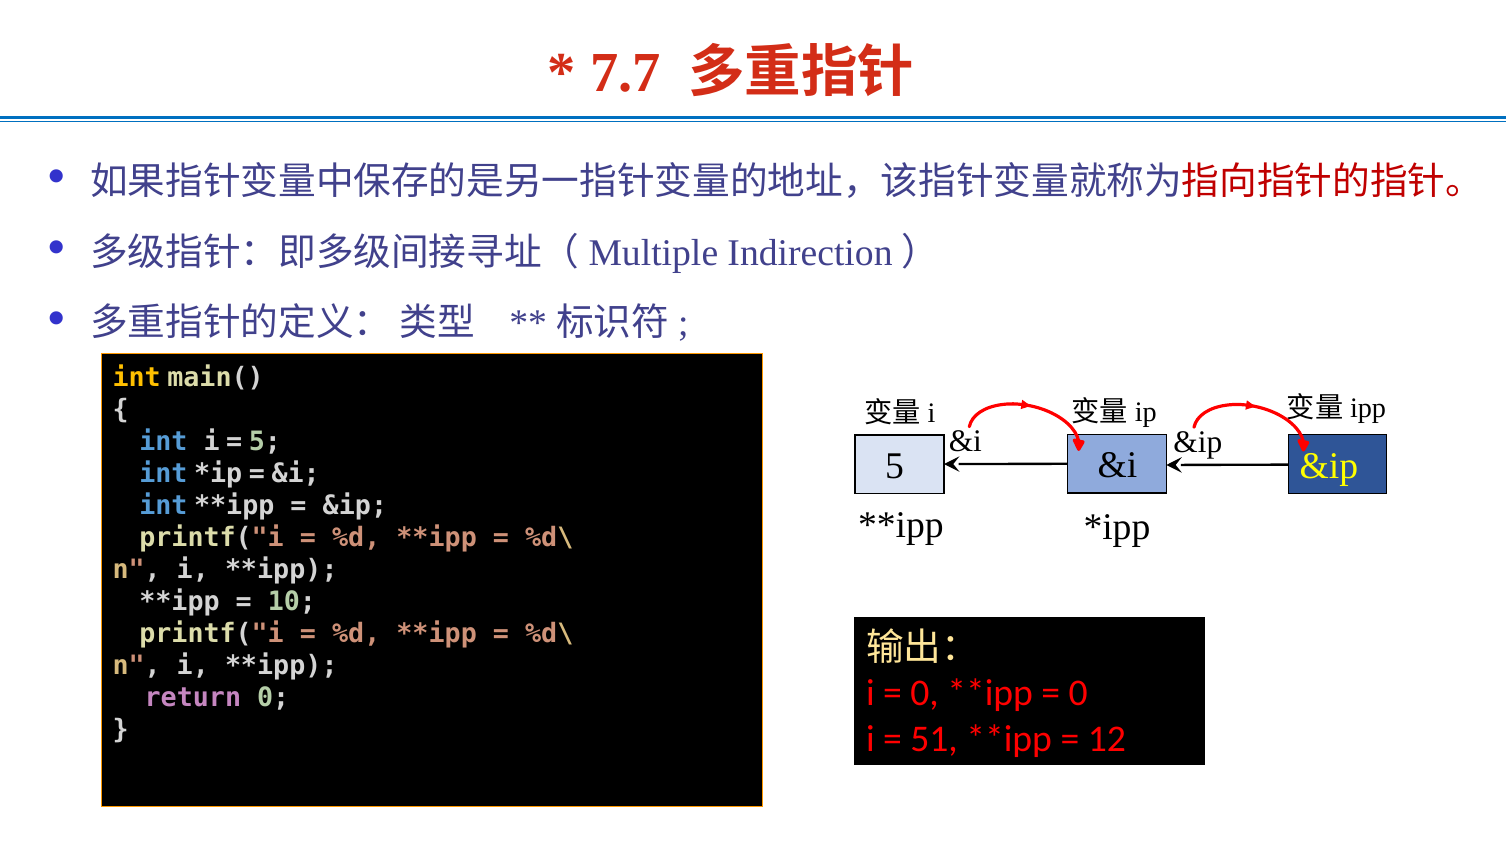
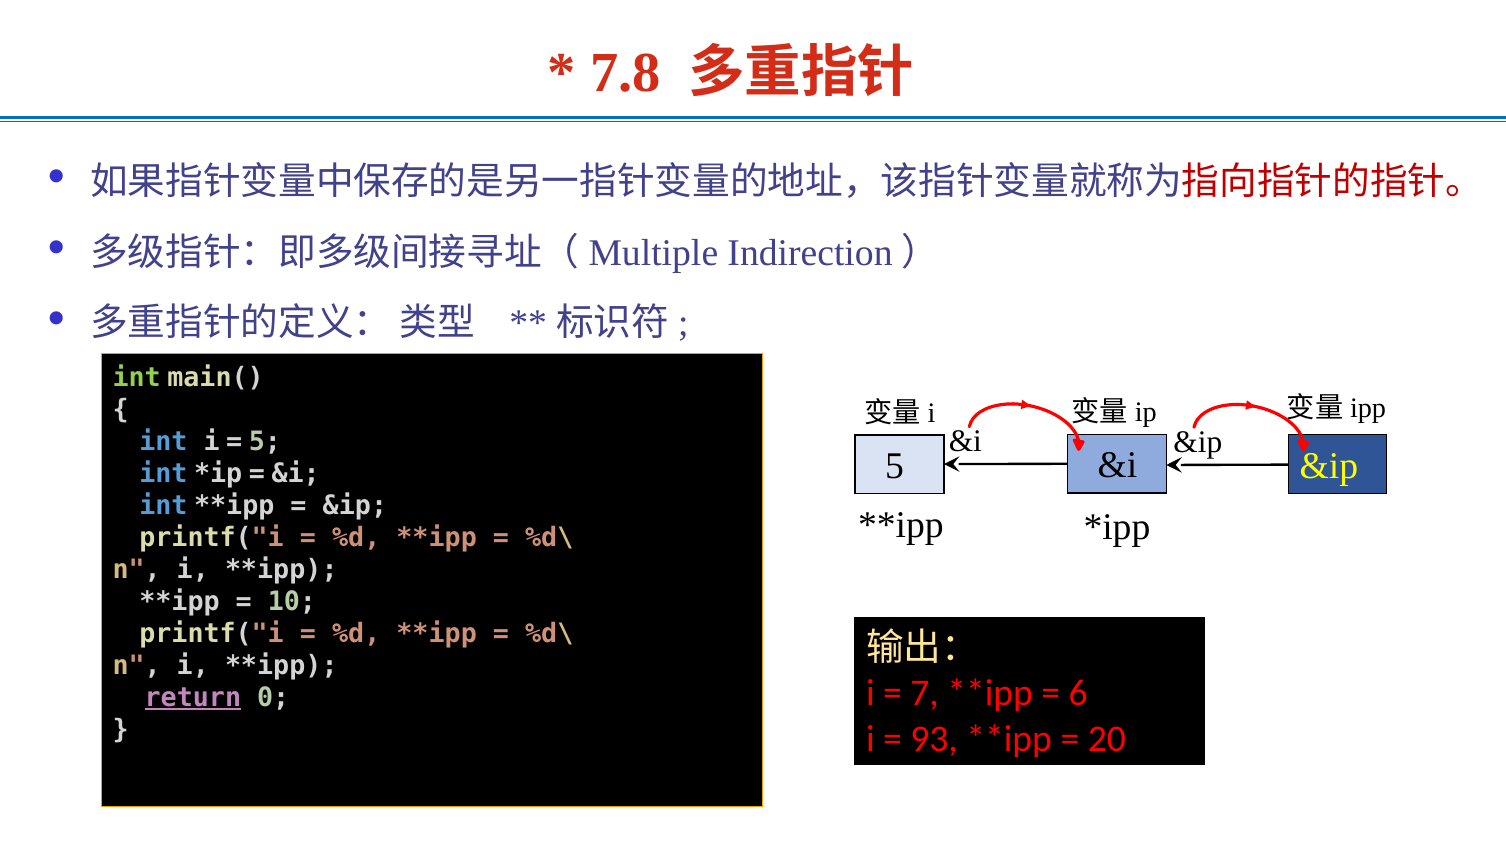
7.7: 7.7 -> 7.8 (625, 73)
int colour: yellow -> light green (137, 377)
0: 0 -> 7 (925, 694)
0: 0 -> 6 (1078, 694)
return underline: none -> present (193, 697)
51: 51 -> 93 (934, 739)
12: 12 -> 20 (1107, 739)
